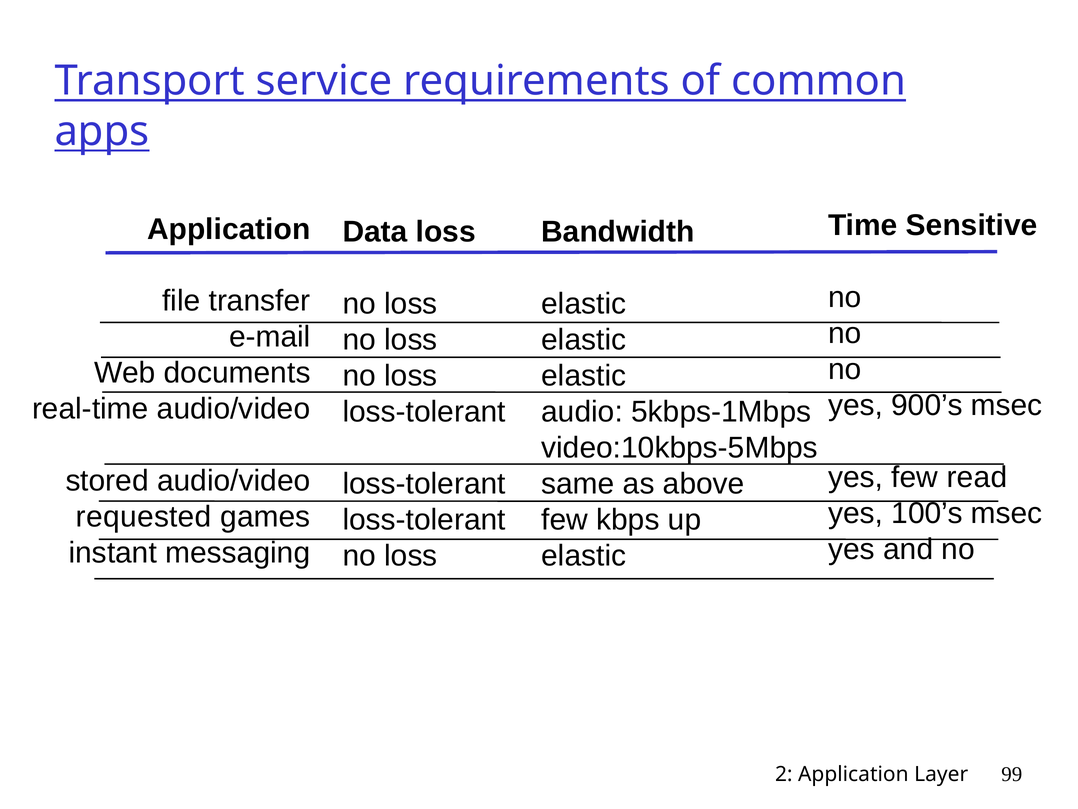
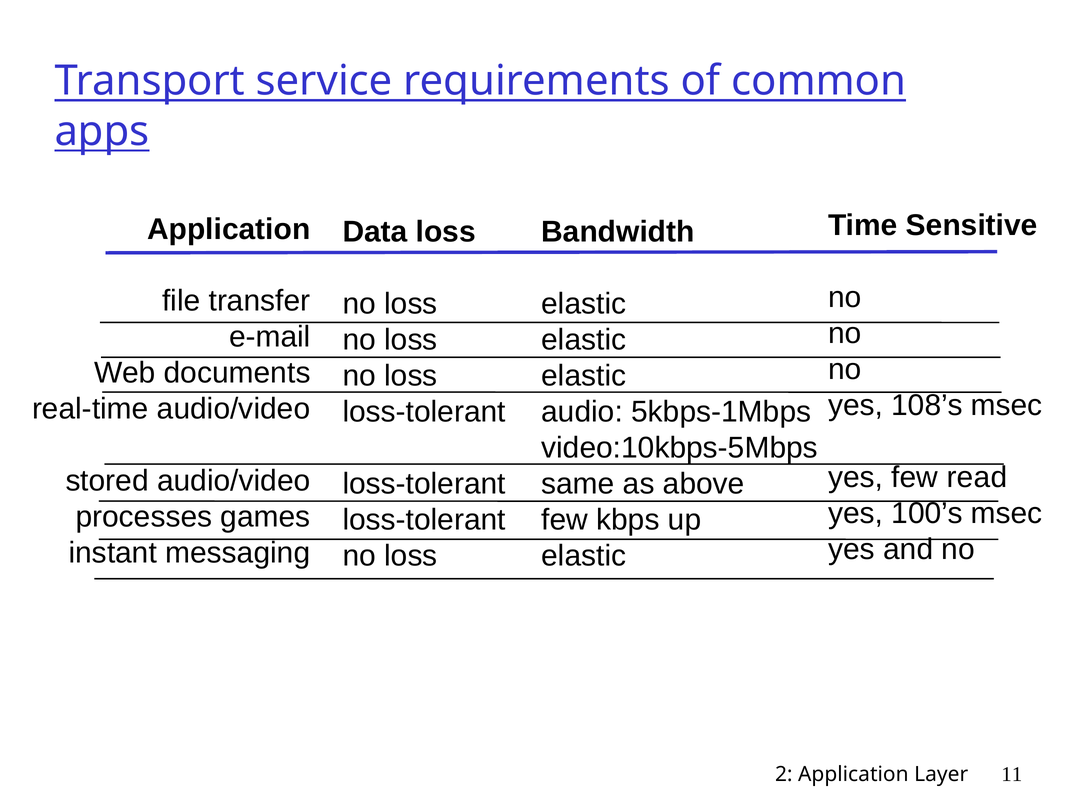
900’s: 900’s -> 108’s (927, 405)
requested: requested -> processes (144, 517)
99: 99 -> 11 (1012, 774)
